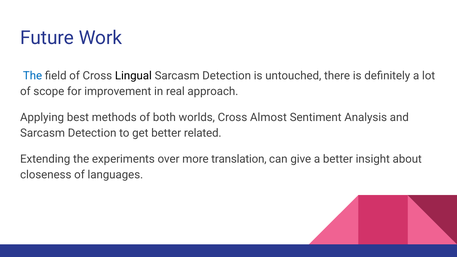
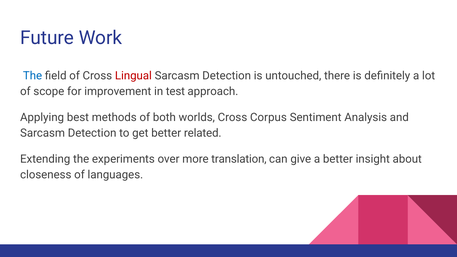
Lingual colour: black -> red (133, 76)
real: real -> test (175, 91)
Almost: Almost -> Corpus (268, 117)
